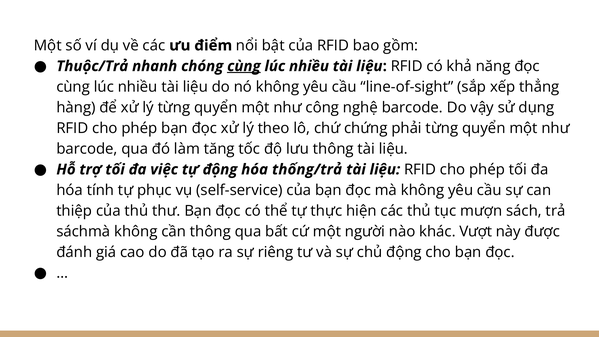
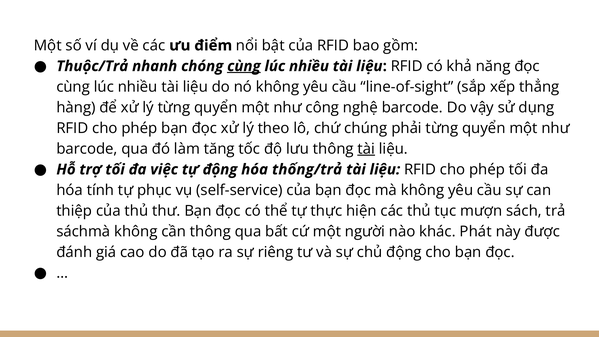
chứng: chứng -> chúng (366, 128)
tài underline: none -> present (366, 149)
Vượt: Vượt -> Phát (476, 231)
